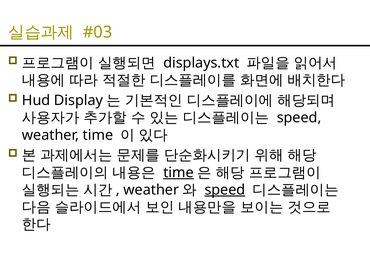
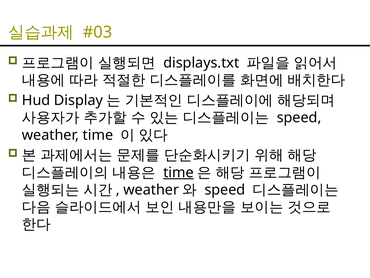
speed underline: present -> none (225, 190)
